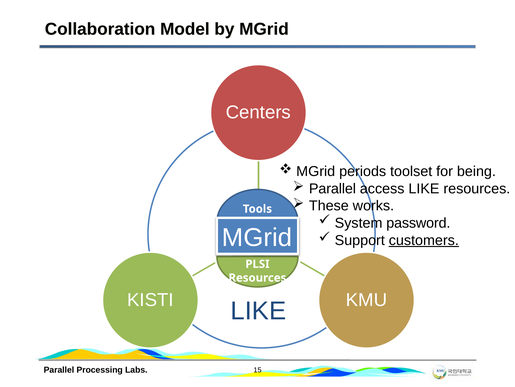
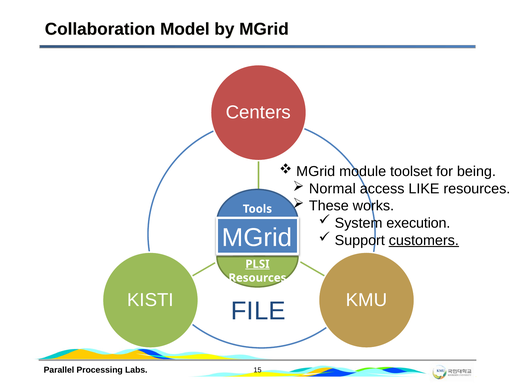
periods: periods -> module (363, 171)
Parallel: Parallel -> Normal (332, 188)
password: password -> execution (418, 223)
PLSI underline: none -> present (257, 264)
LIKE: LIKE -> FILE (258, 310)
